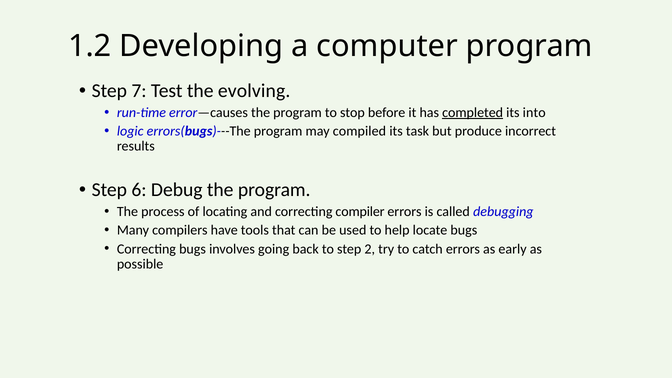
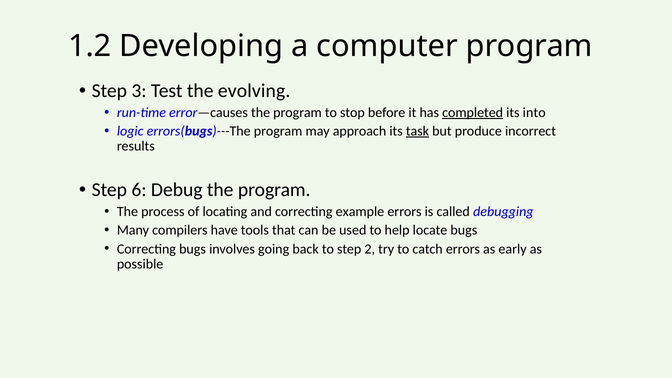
7: 7 -> 3 (139, 91)
compiled: compiled -> approach (360, 131)
task underline: none -> present (418, 131)
compiler: compiler -> example (360, 212)
